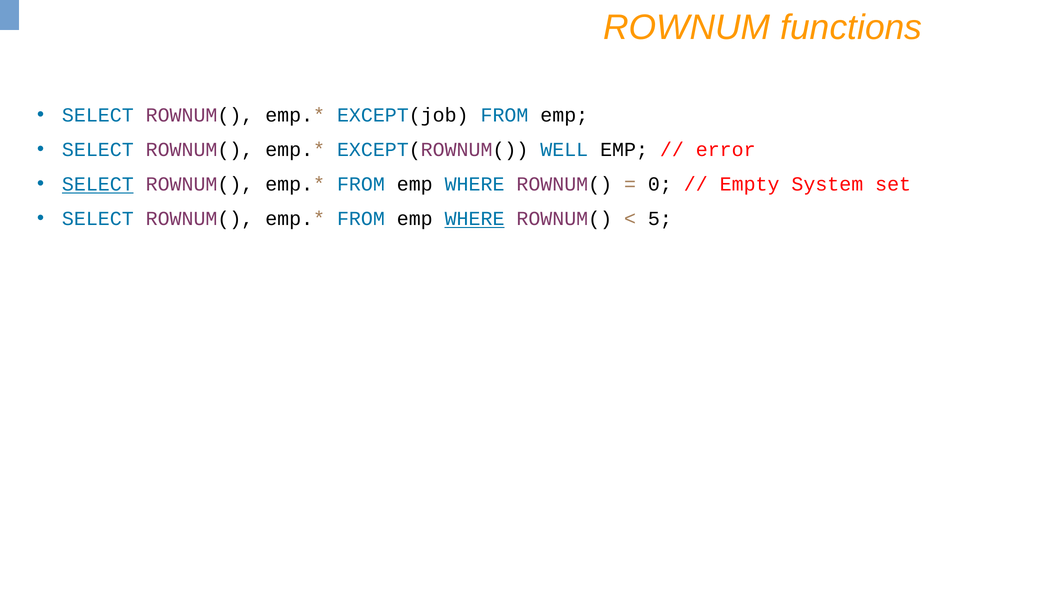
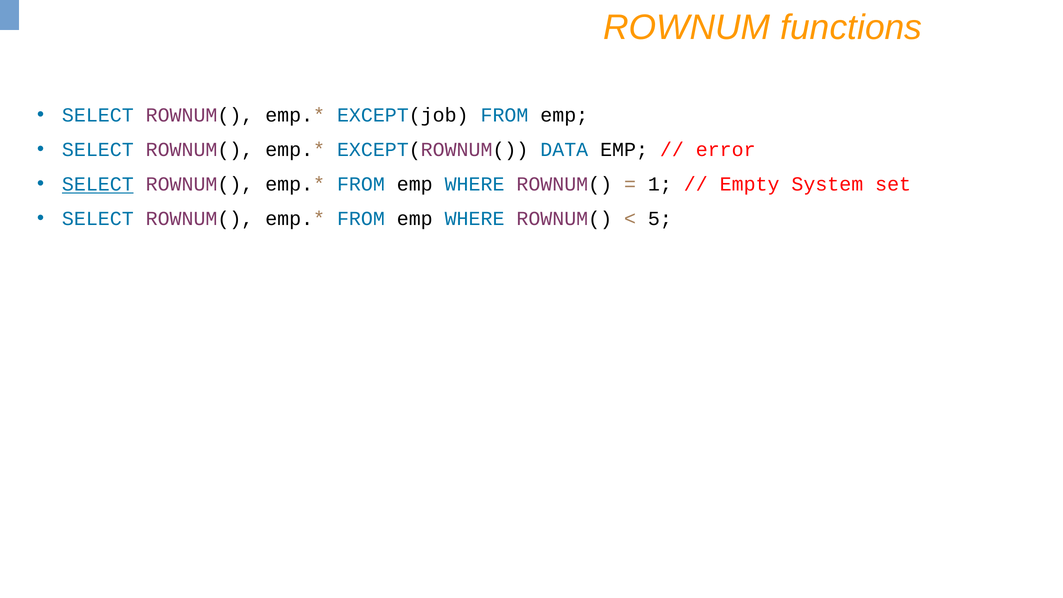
WELL: WELL -> DATA (564, 150)
0: 0 -> 1 (660, 184)
WHERE underline: present -> none (475, 219)
